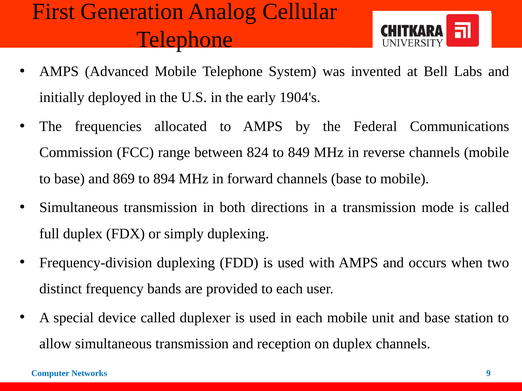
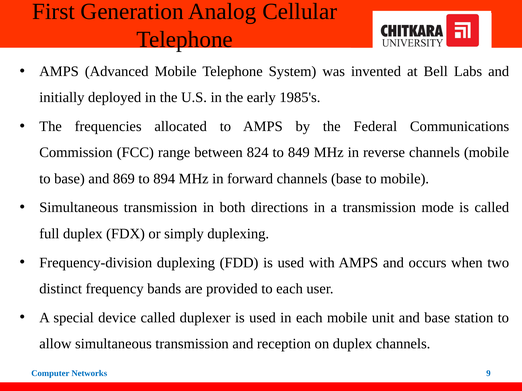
1904's: 1904's -> 1985's (300, 98)
